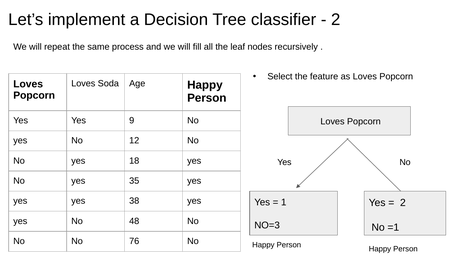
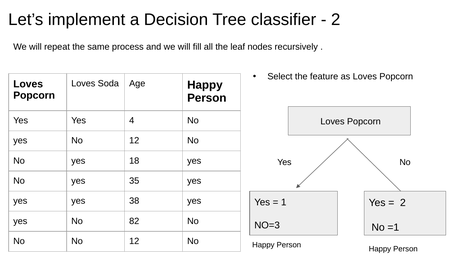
9: 9 -> 4 (132, 121)
48: 48 -> 82 (134, 221)
No No 76: 76 -> 12 (134, 241)
